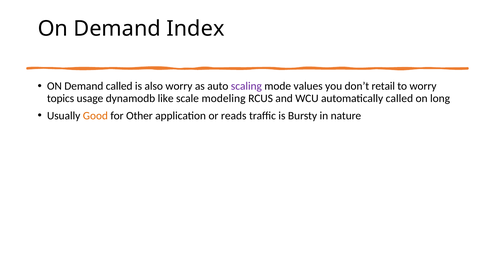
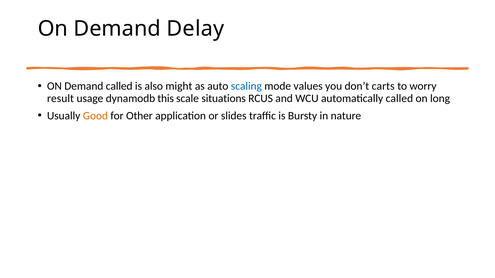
Index: Index -> Delay (195, 29)
also worry: worry -> might (179, 86)
scaling colour: purple -> blue (246, 86)
retail: retail -> carts (383, 86)
topics: topics -> result (60, 98)
like: like -> this (166, 98)
modeling: modeling -> situations (224, 98)
reads: reads -> slides (234, 116)
